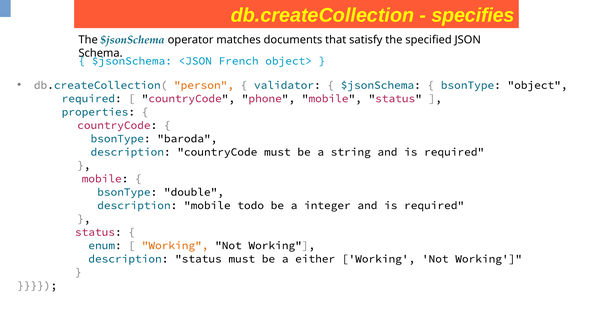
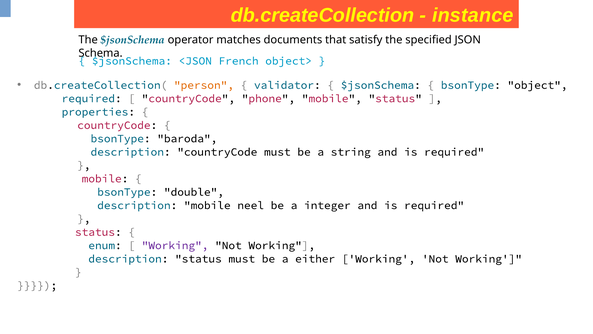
specifies: specifies -> instance (473, 15)
todo: todo -> neel (251, 205)
Working colour: orange -> purple (175, 245)
